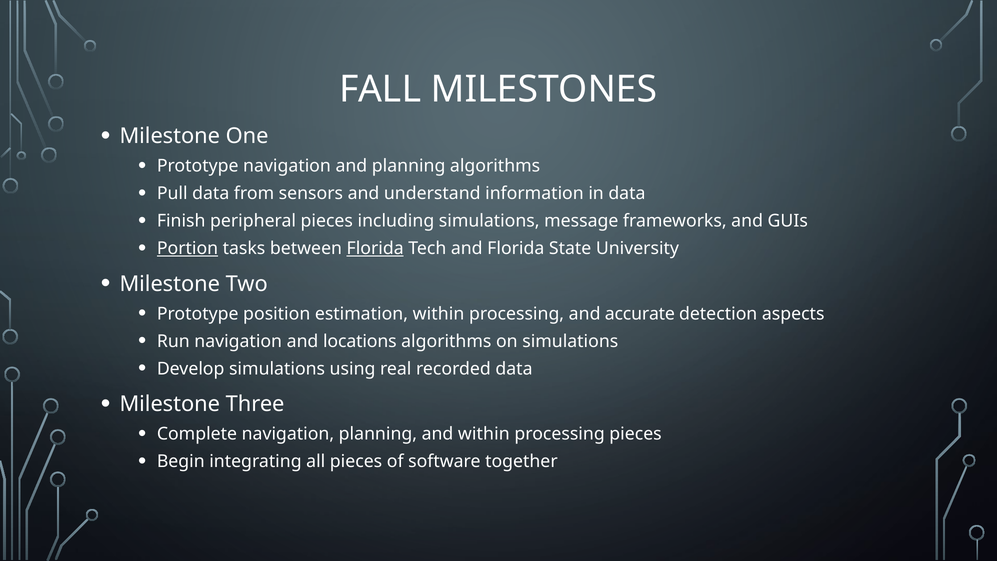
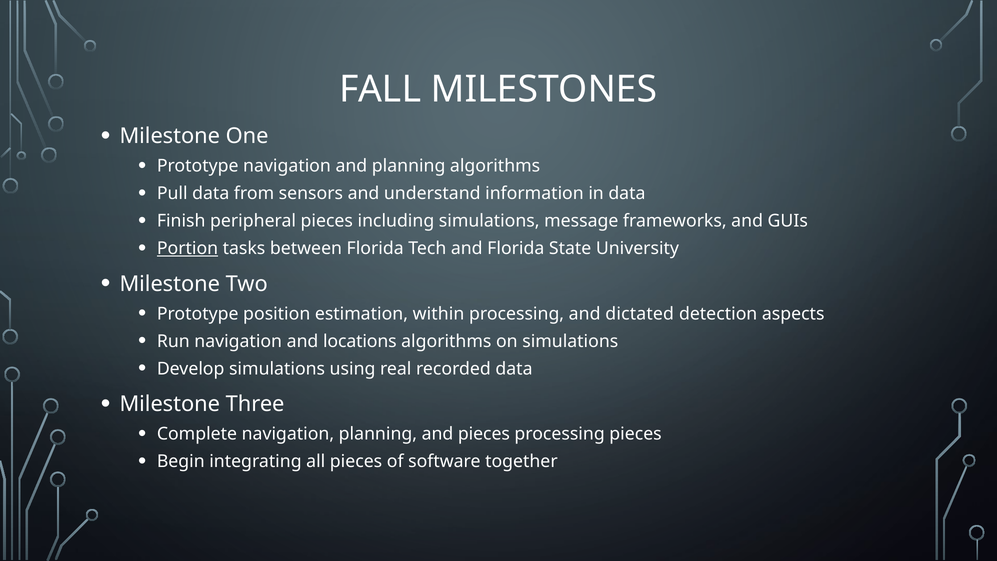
Florida underline: present -> none (375, 248)
accurate: accurate -> dictated (640, 314)
and within: within -> pieces (484, 434)
